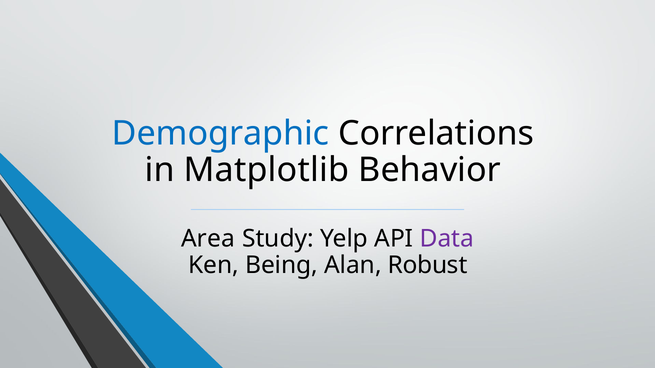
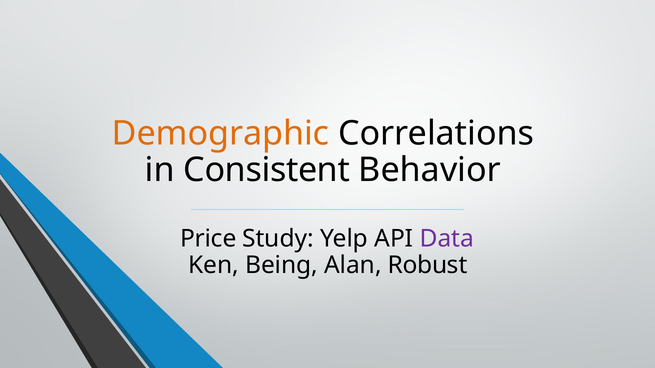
Demographic colour: blue -> orange (220, 134)
Matplotlib: Matplotlib -> Consistent (267, 170)
Area: Area -> Price (208, 239)
